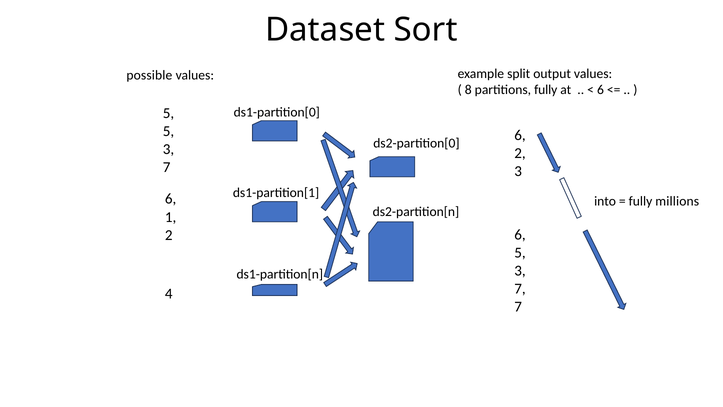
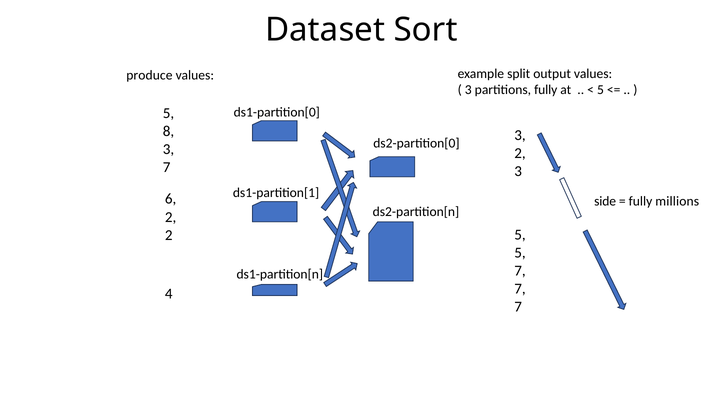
possible: possible -> produce (149, 75)
8: 8 -> 3 (468, 90)
6: 6 -> 5 (600, 90)
5: 5 -> 8 (168, 131)
6: 6 -> 3 (520, 135)
into: into -> side (605, 201)
1: 1 -> 2 (171, 217)
6: 6 -> 5 (520, 234)
3: 3 -> 7 (520, 271)
